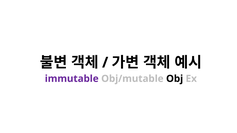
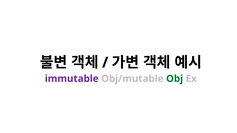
Obj colour: black -> green (175, 79)
